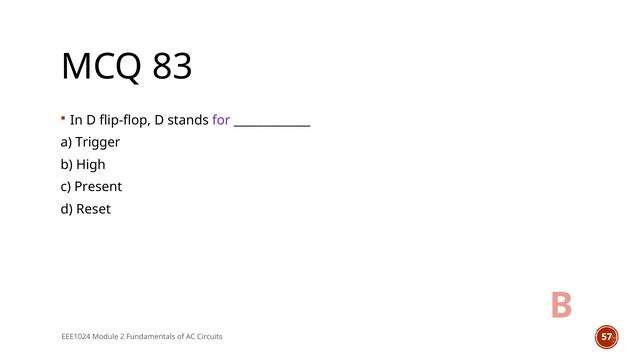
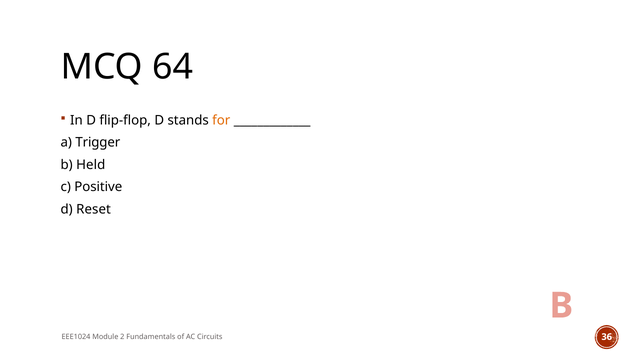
83: 83 -> 64 (173, 67)
for colour: purple -> orange (221, 120)
High: High -> Held (91, 165)
Present: Present -> Positive (98, 187)
57: 57 -> 36 (607, 337)
